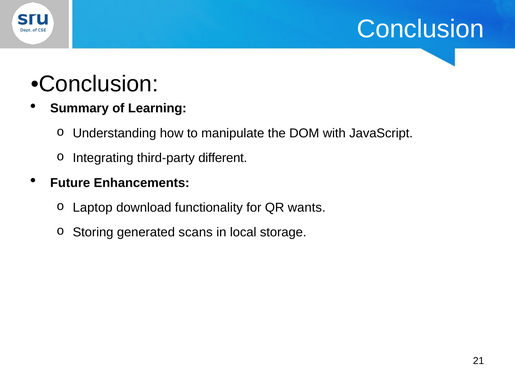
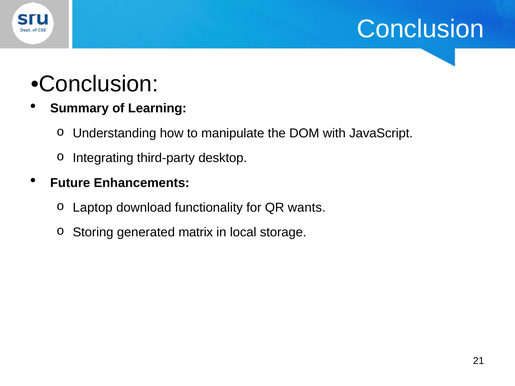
different: different -> desktop (223, 158)
scans: scans -> matrix (196, 233)
